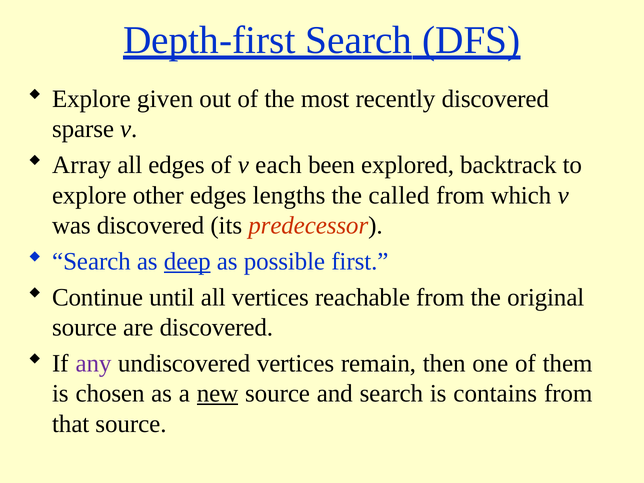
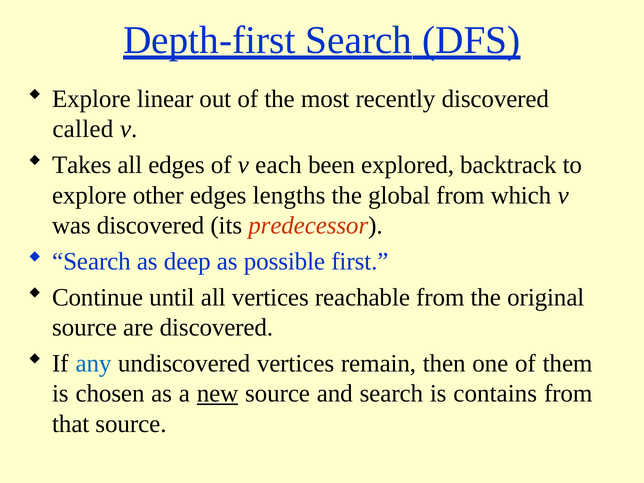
given: given -> linear (165, 99)
sparse: sparse -> called (83, 129)
Array: Array -> Takes (82, 165)
called: called -> global (399, 195)
deep underline: present -> none (187, 261)
any colour: purple -> blue (94, 364)
